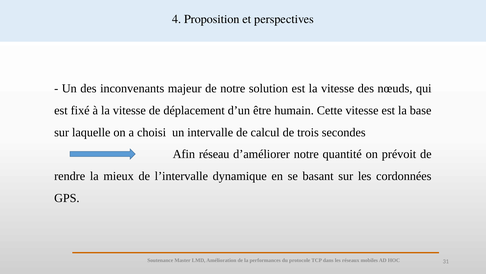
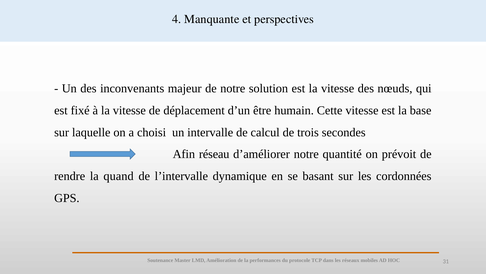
Proposition: Proposition -> Manquante (212, 19)
mieux: mieux -> quand (119, 176)
